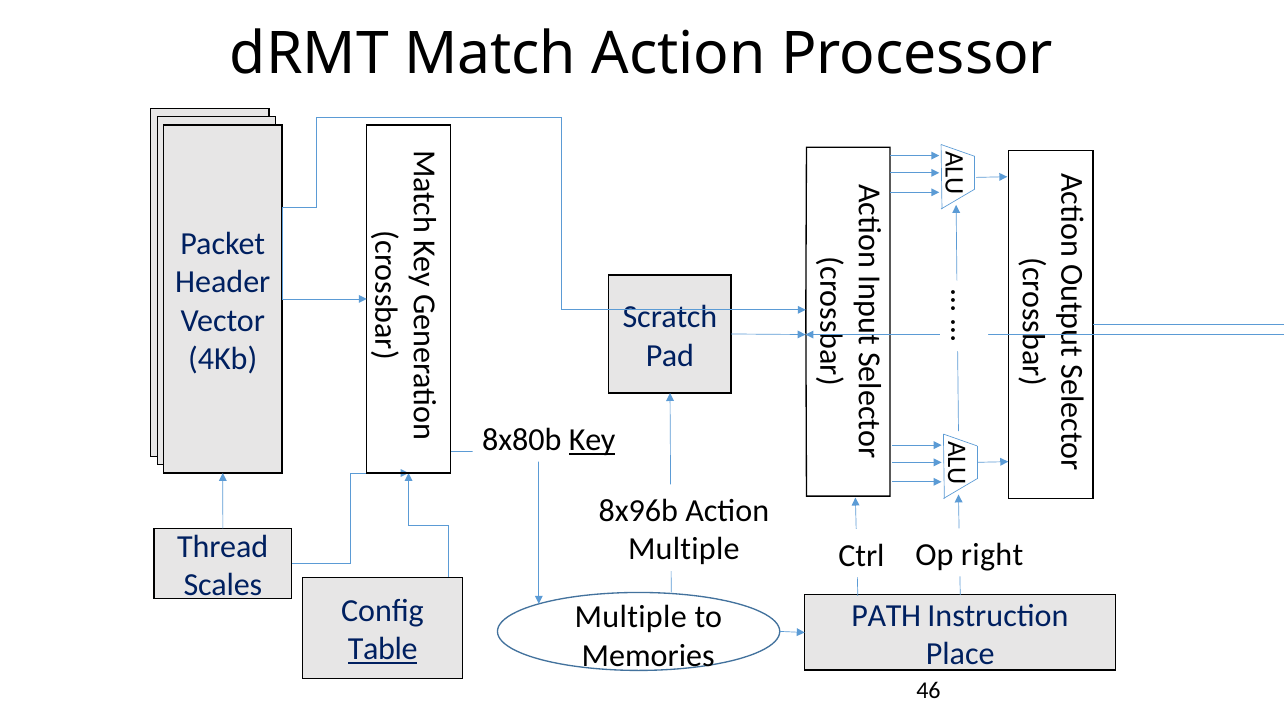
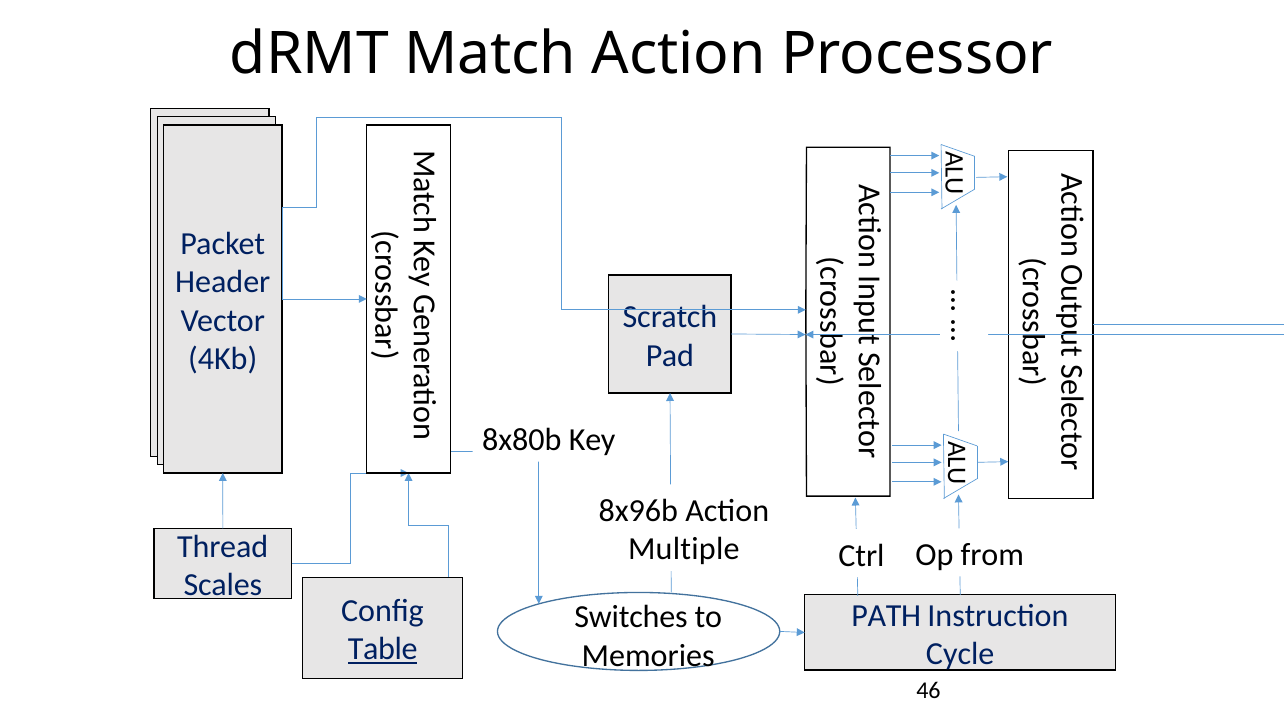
Key underline: present -> none (592, 440)
right: right -> from (992, 555)
Multiple: Multiple -> Switches (631, 618)
Place: Place -> Cycle (960, 654)
